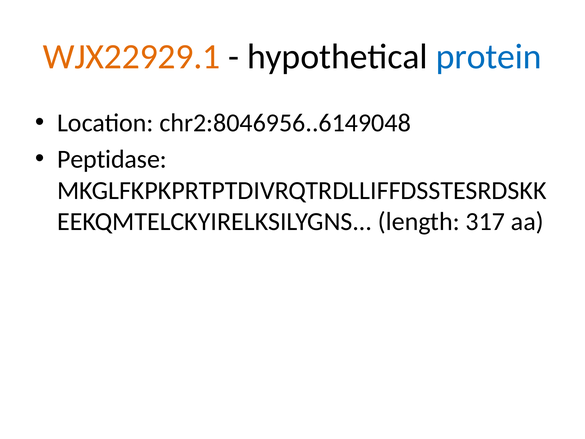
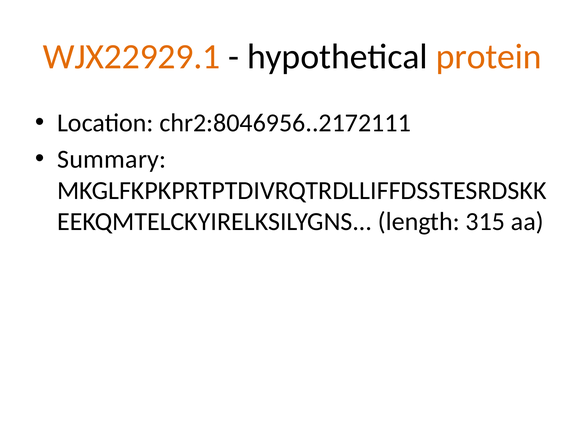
protein colour: blue -> orange (489, 57)
chr2:8046956..6149048: chr2:8046956..6149048 -> chr2:8046956..2172111 (285, 123)
Peptidase: Peptidase -> Summary (112, 159)
317: 317 -> 315 (485, 222)
